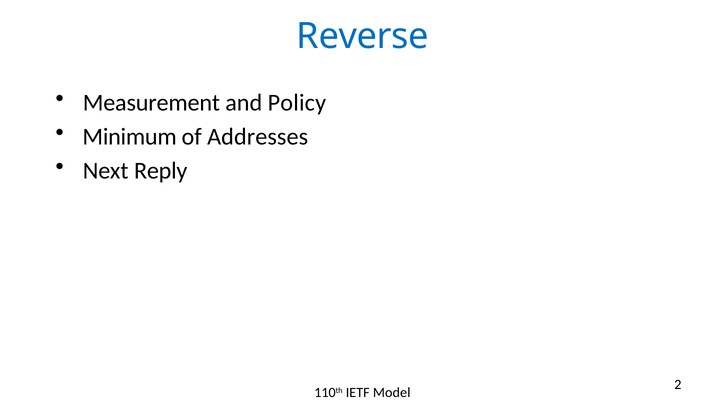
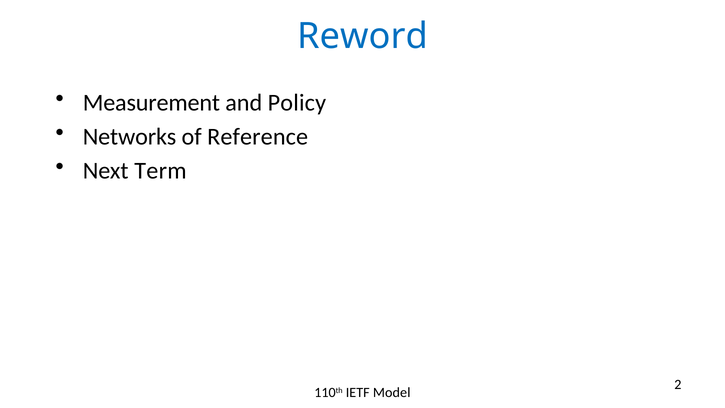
Reverse: Reverse -> Reword (362, 37)
Minimum: Minimum -> Networks (130, 137)
Addresses: Addresses -> Reference (258, 137)
Reply: Reply -> Term (160, 171)
